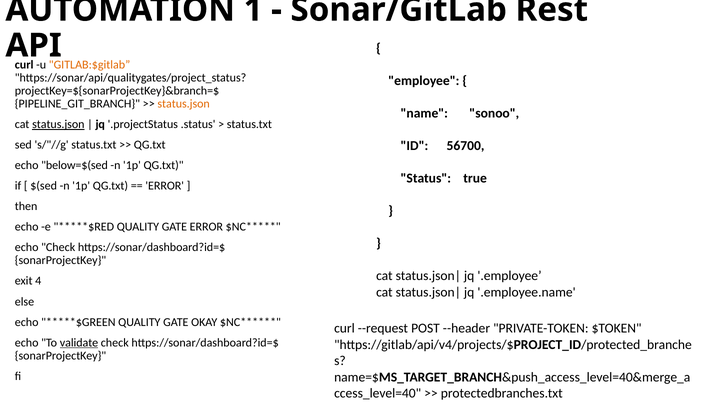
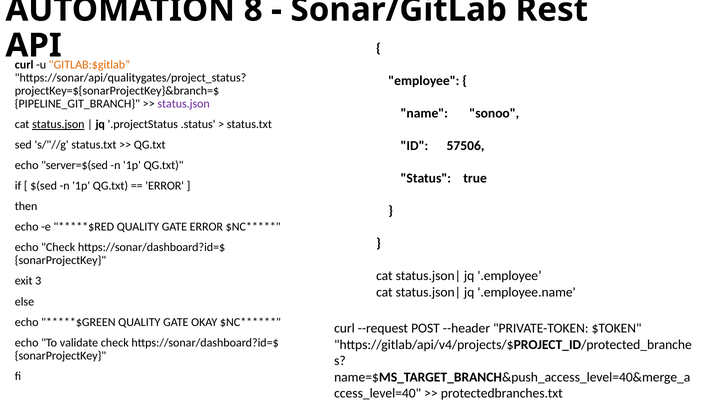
1: 1 -> 8 (253, 10)
status.json colour: orange -> purple (184, 104)
56700: 56700 -> 57506 (466, 146)
below=$(sed: below=$(sed -> server=$(sed (75, 165)
4: 4 -> 3 (38, 281)
validate underline: present -> none (79, 342)
